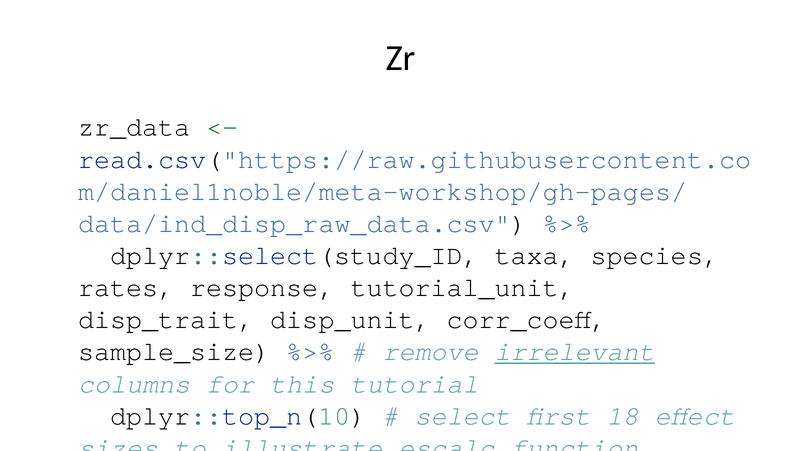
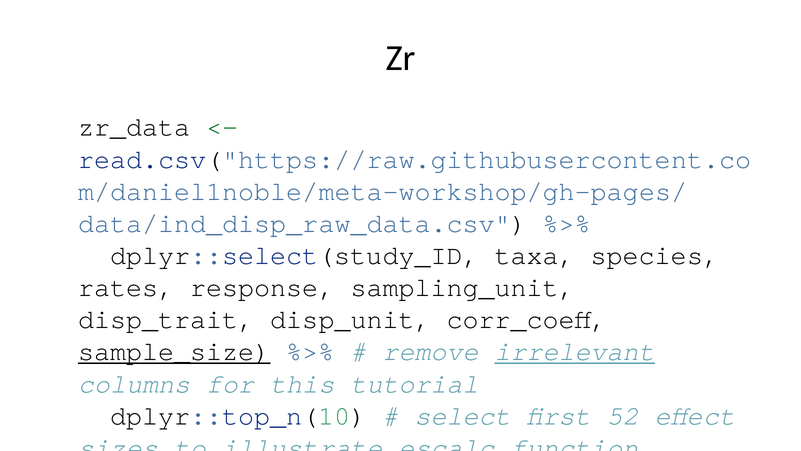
tutorial_unit: tutorial_unit -> sampling_unit (463, 287)
sample_size underline: none -> present (174, 351)
18: 18 -> 52 (623, 415)
